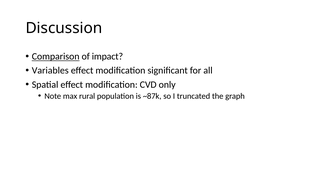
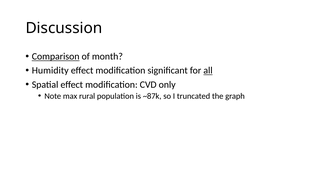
impact: impact -> month (107, 57)
Variables: Variables -> Humidity (50, 71)
all underline: none -> present (208, 71)
